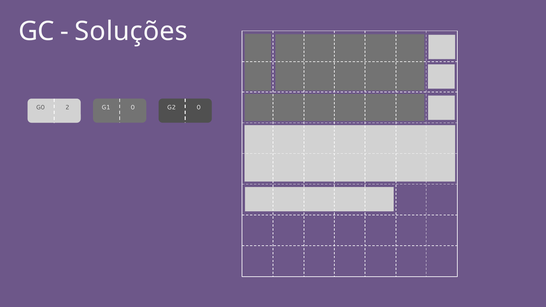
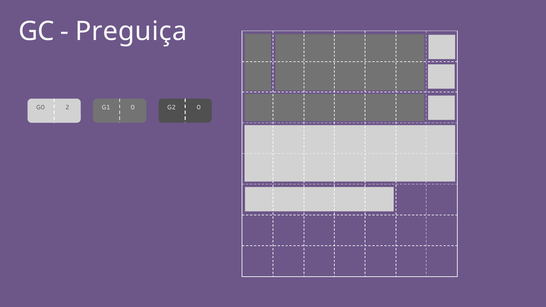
Soluções: Soluções -> Preguiça (131, 31)
